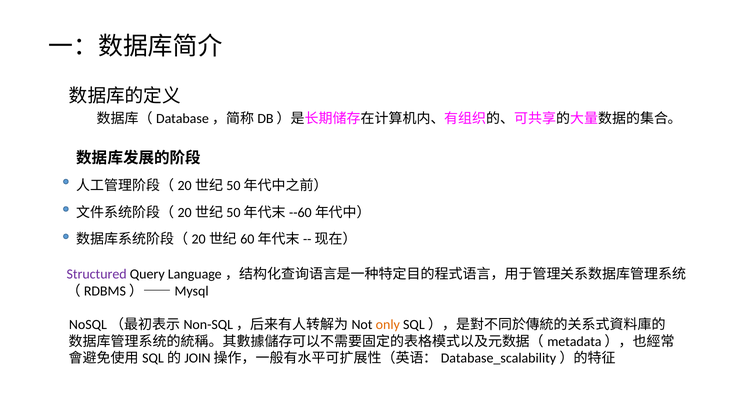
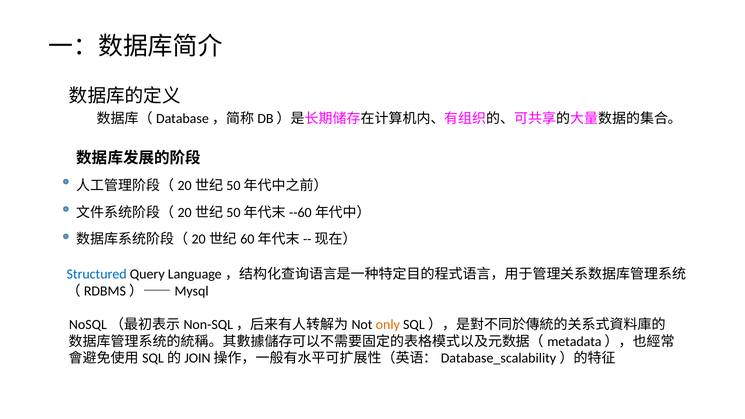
Structured colour: purple -> blue (97, 274)
